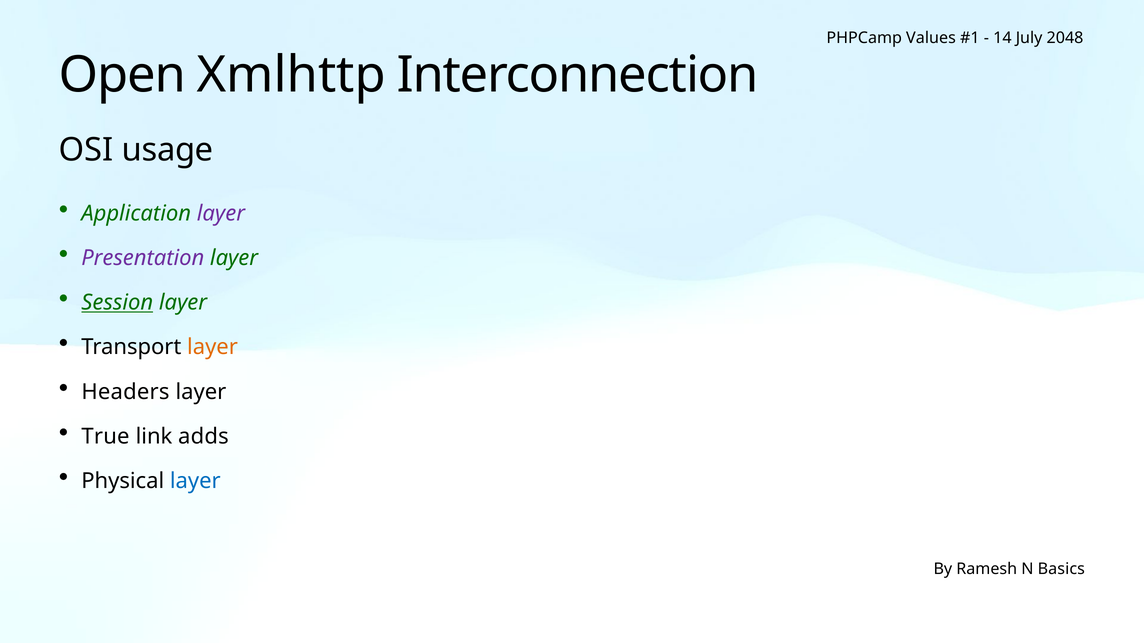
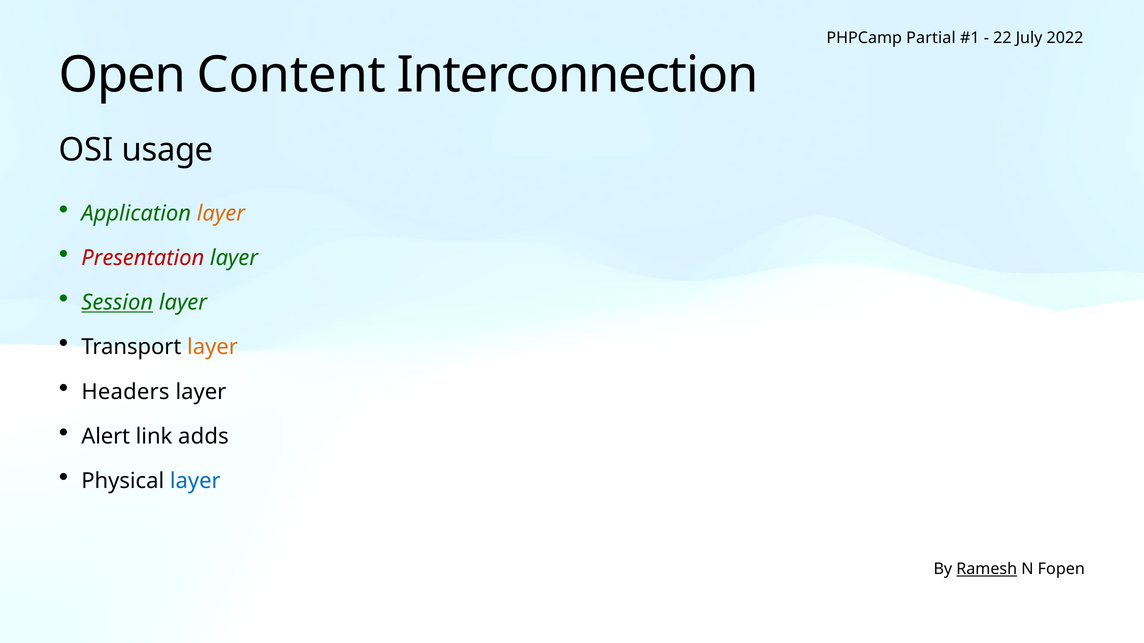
Values: Values -> Partial (931, 38)
14: 14 -> 22 (1002, 38)
2048: 2048 -> 2022 (1065, 38)
Xmlhttp: Xmlhttp -> Content (291, 75)
layer colour: purple -> orange (221, 213)
Presentation colour: purple -> red (143, 258)
True: True -> Alert (106, 437)
Ramesh underline: none -> present (987, 569)
Basics: Basics -> Fopen (1061, 569)
